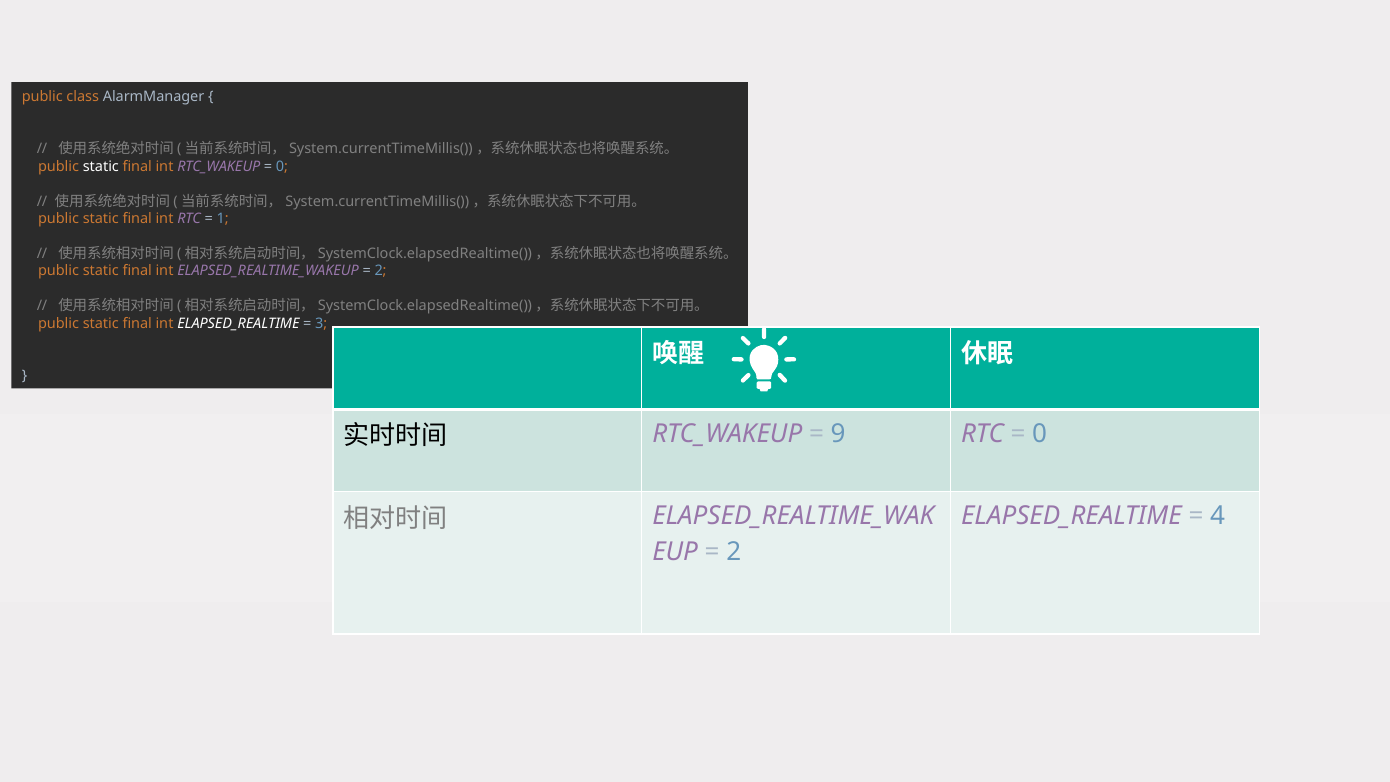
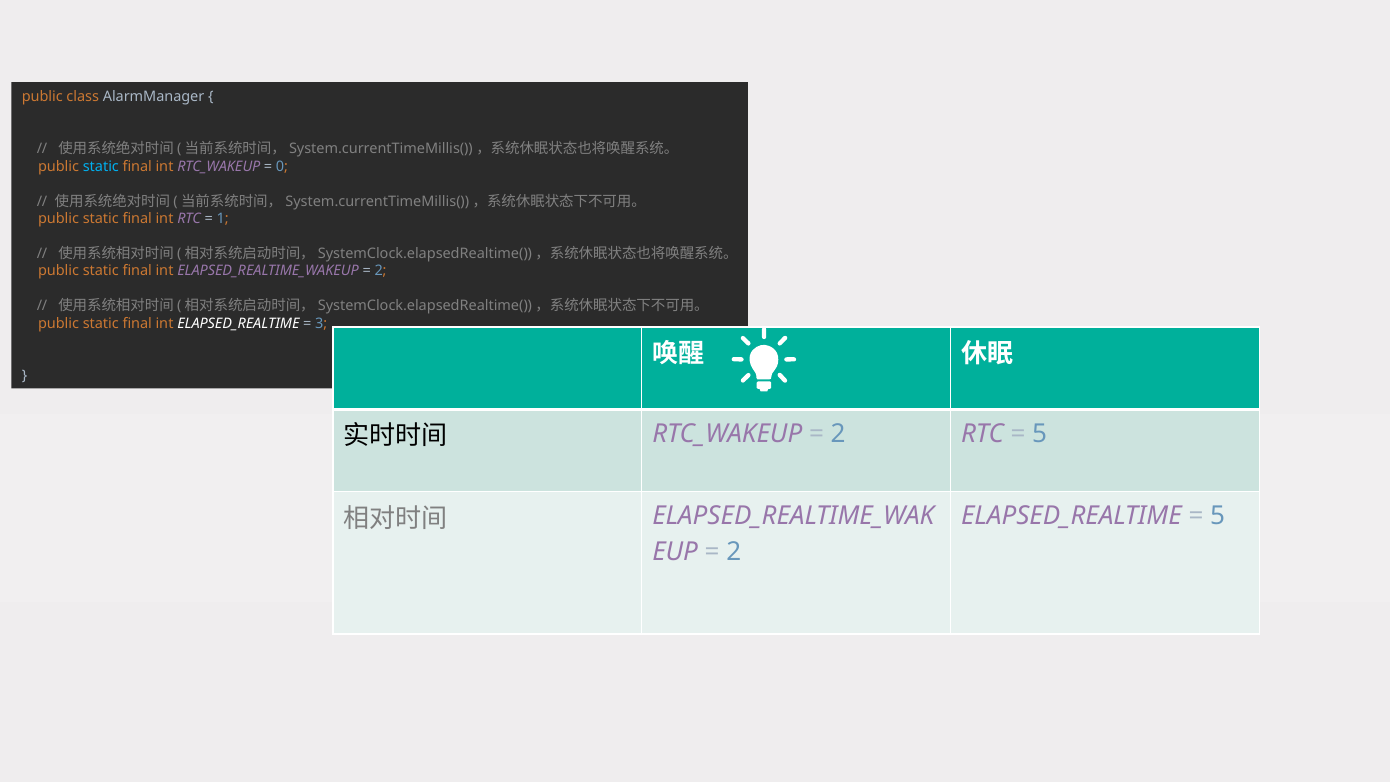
static colour: white -> light blue (101, 167)
9: 9 -> 2 (838, 434)
0: 0 -> 5 (1040, 434)
4: 4 -> 5 (1218, 516)
